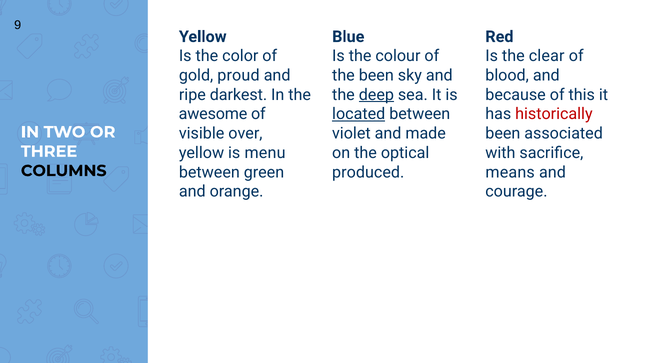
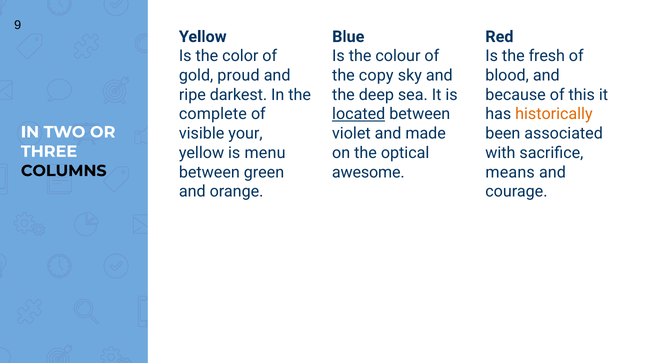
clear: clear -> fresh (547, 56)
the been: been -> copy (376, 75)
deep underline: present -> none (376, 95)
awesome: awesome -> complete (213, 114)
historically colour: red -> orange (554, 114)
over: over -> your (245, 133)
produced: produced -> awesome (368, 172)
